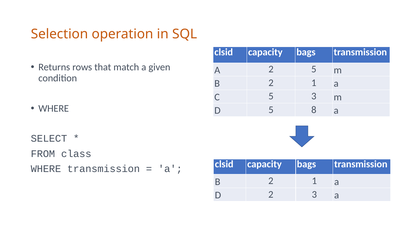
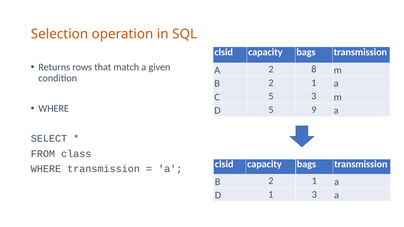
2 5: 5 -> 8 (314, 69)
8: 8 -> 9 (314, 110)
D 2: 2 -> 1 (271, 195)
